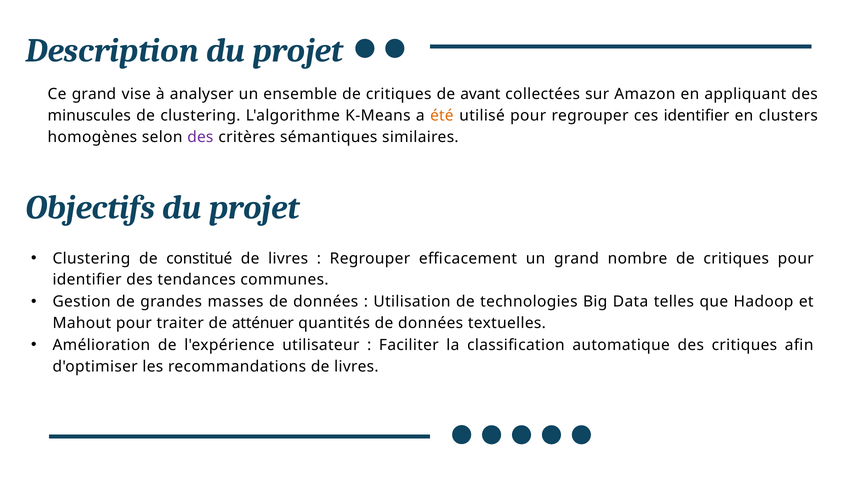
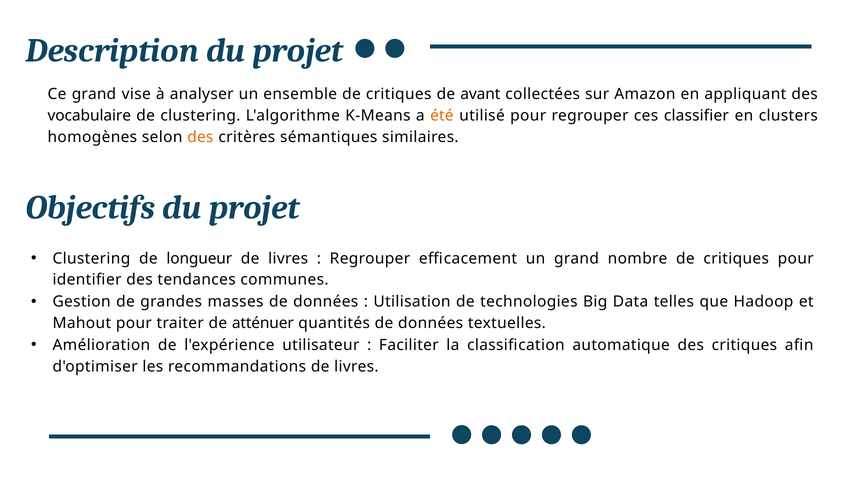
minuscules: minuscules -> vocabulaire (89, 116)
ces identifier: identifier -> classifier (696, 116)
des colour: purple -> orange (200, 137)
constitué: constitué -> longueur (199, 259)
